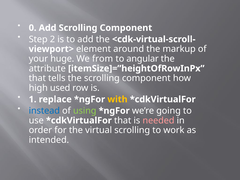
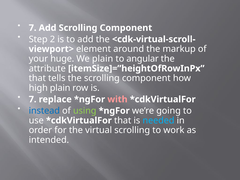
0: 0 -> 7 (33, 28)
We from: from -> plain (103, 59)
high used: used -> plain (60, 88)
1: 1 -> 7 (33, 99)
with colour: yellow -> pink (117, 99)
needed colour: pink -> light blue (158, 120)
